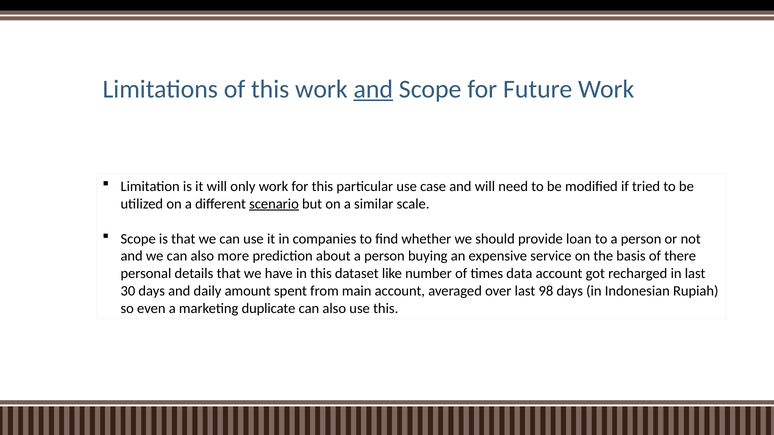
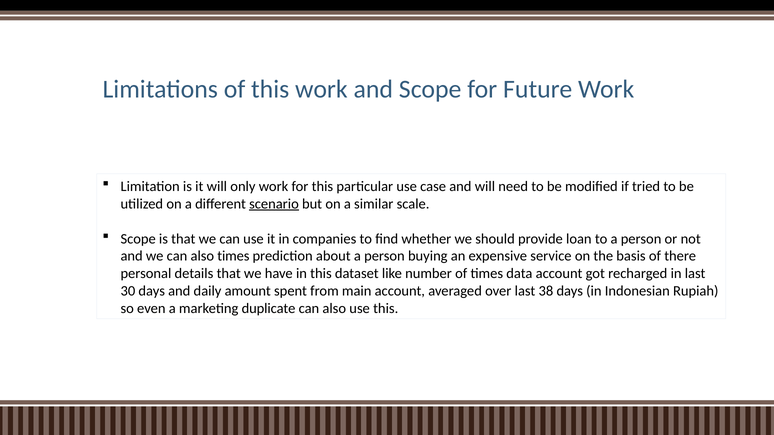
and underline: present -> none (373, 89)
also more: more -> times (233, 256)
98: 98 -> 38 (546, 291)
